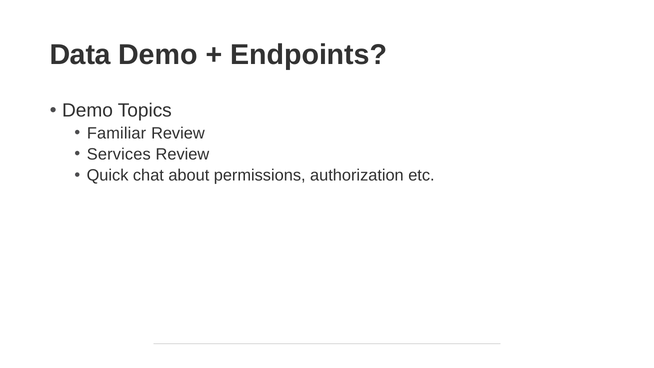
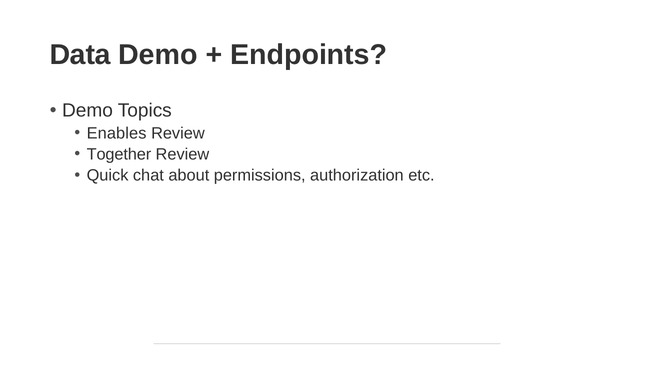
Familiar: Familiar -> Enables (117, 133)
Services: Services -> Together (119, 154)
